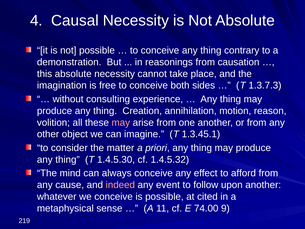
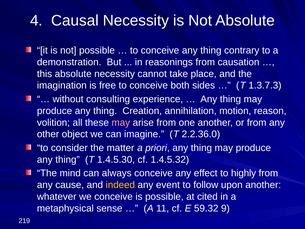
1.3.45.1: 1.3.45.1 -> 2.2.36.0 (201, 134)
afford: afford -> highly (244, 173)
indeed colour: pink -> yellow (120, 185)
74.00: 74.00 -> 59.32 (206, 208)
